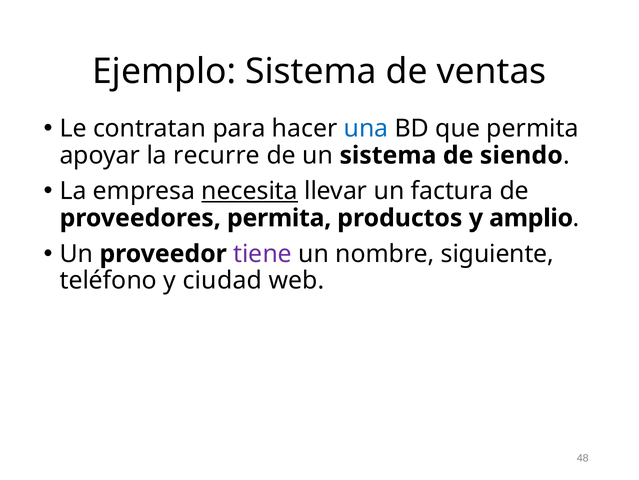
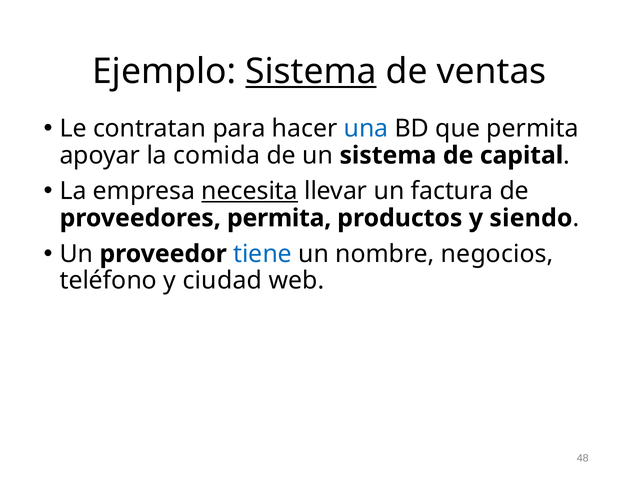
Sistema underline: none -> present (311, 72)
recurre: recurre -> comida (217, 155)
siendo: siendo -> capital (521, 155)
amplio: amplio -> siendo (531, 218)
tiene colour: purple -> blue (263, 253)
siguiente: siguiente -> negocios (497, 253)
